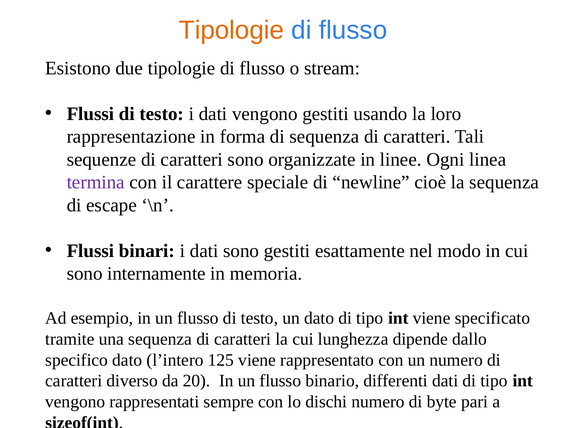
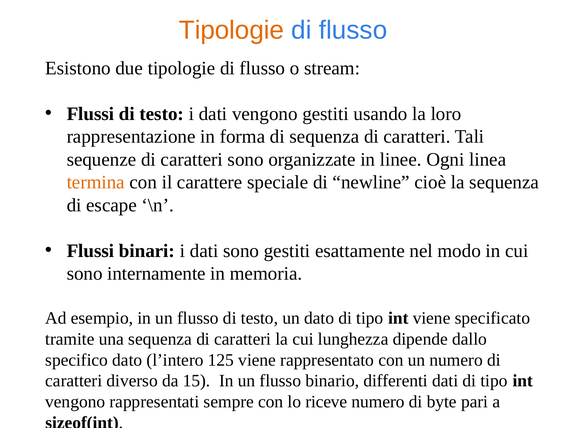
termina colour: purple -> orange (96, 182)
20: 20 -> 15 (197, 381)
dischi: dischi -> riceve (326, 402)
